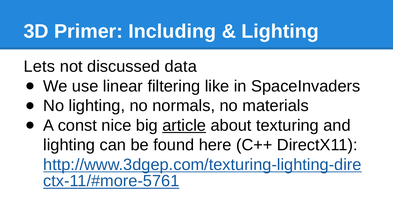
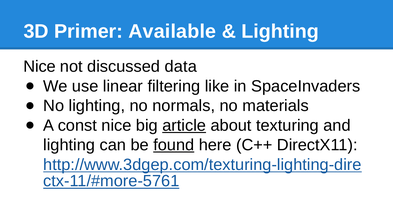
Including: Including -> Available (172, 31)
Lets: Lets -> Nice (40, 66)
found underline: none -> present (174, 145)
